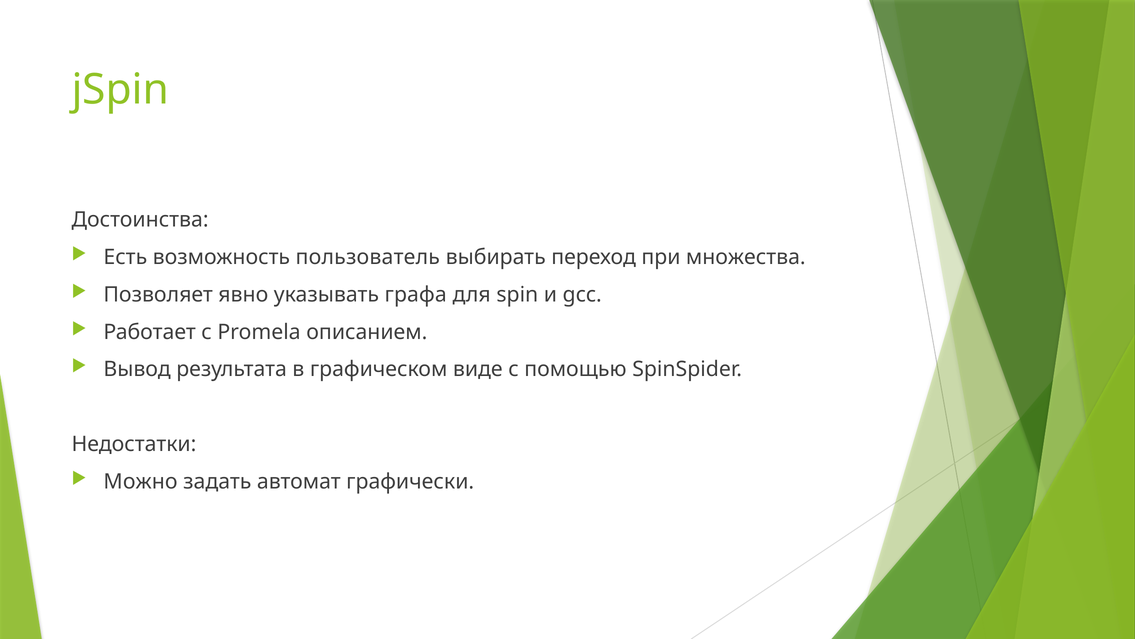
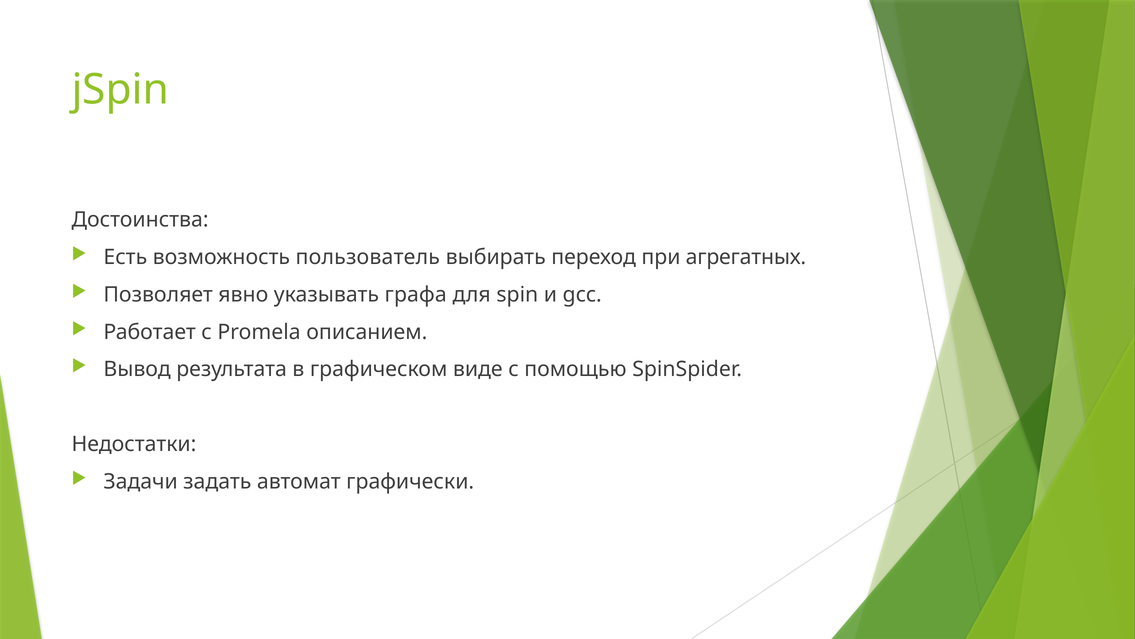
множества: множества -> агрегатных (746, 257)
Можно: Можно -> Задачи (141, 481)
